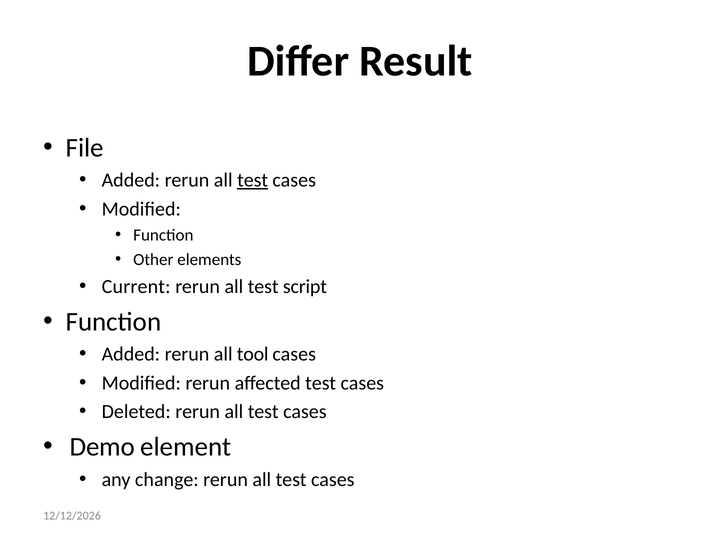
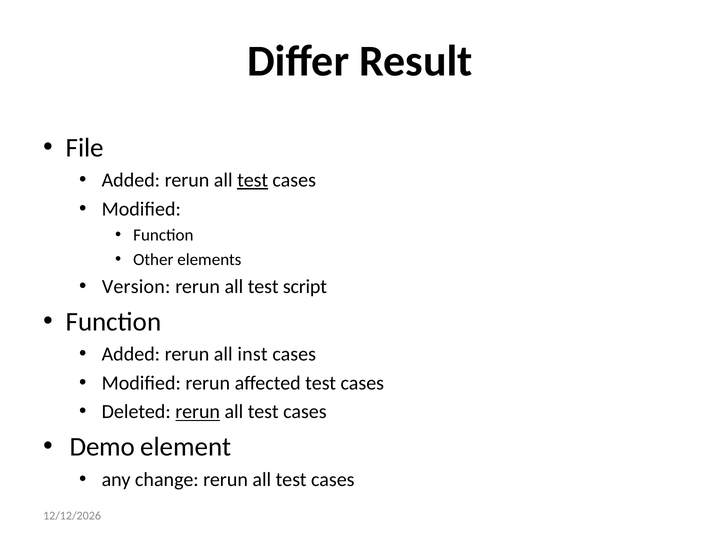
Current: Current -> Version (136, 287)
tool: tool -> inst (252, 354)
rerun underline: none -> present (198, 412)
